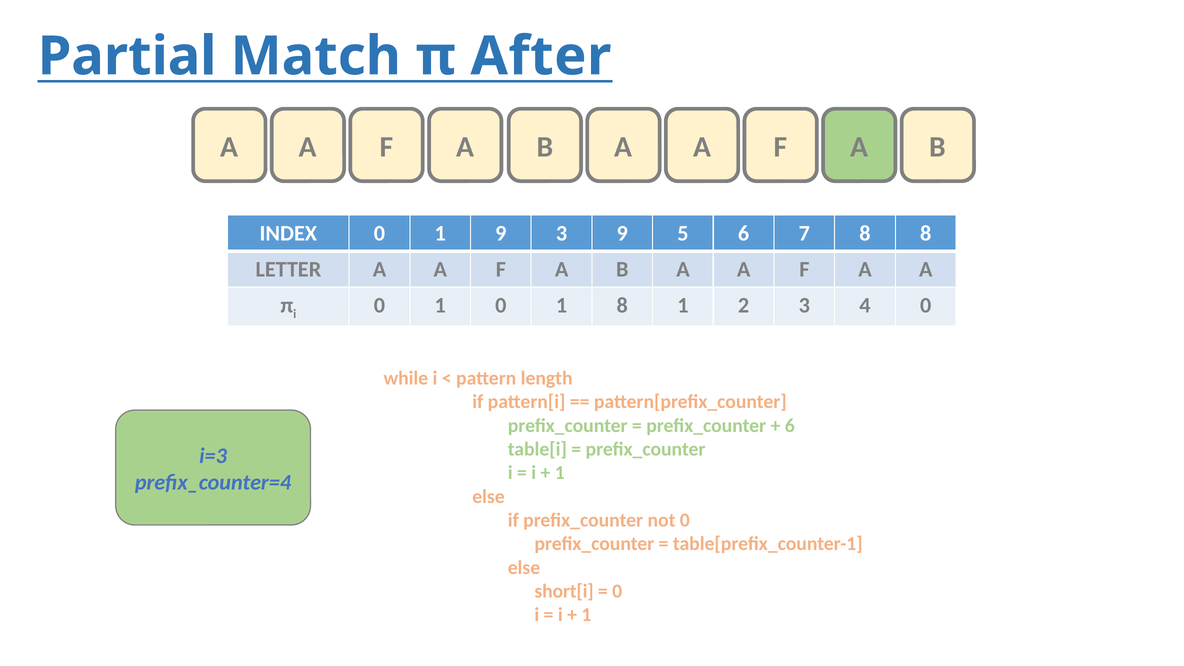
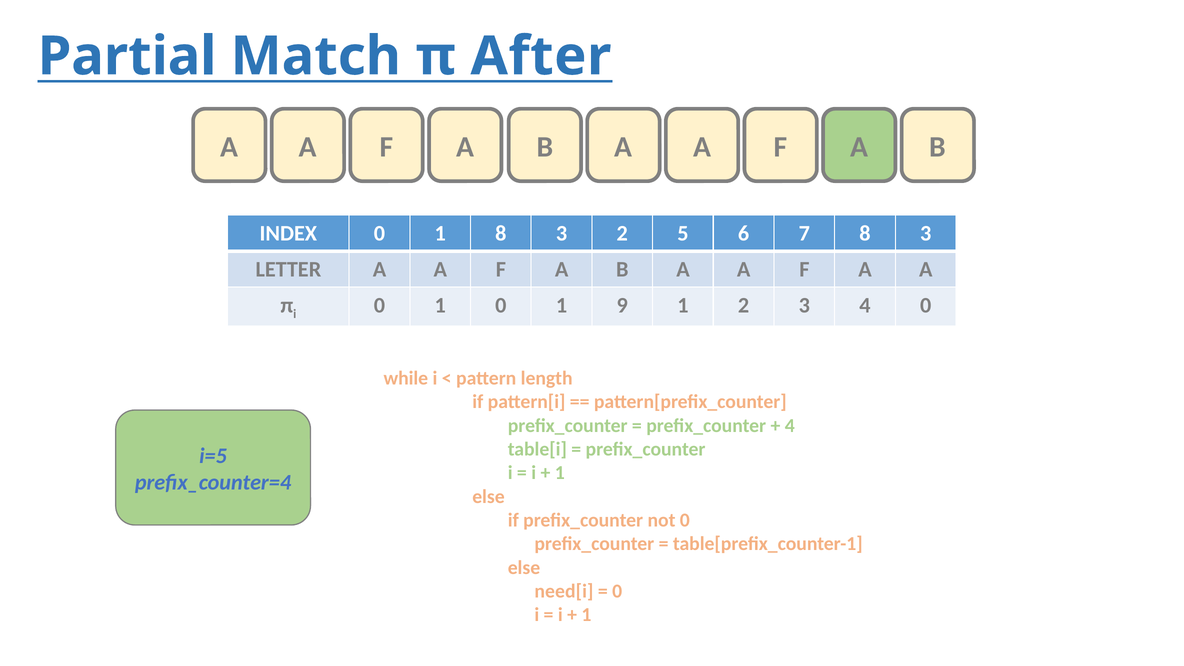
1 9: 9 -> 8 (501, 233)
3 9: 9 -> 2 (622, 233)
7 8 8: 8 -> 3 (926, 233)
1 8: 8 -> 9 (622, 305)
6: 6 -> 4 (790, 426)
i=3: i=3 -> i=5 (213, 456)
short[i: short[i -> need[i (564, 591)
